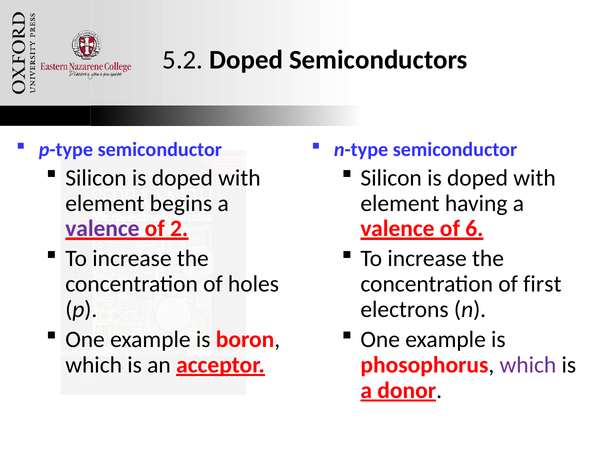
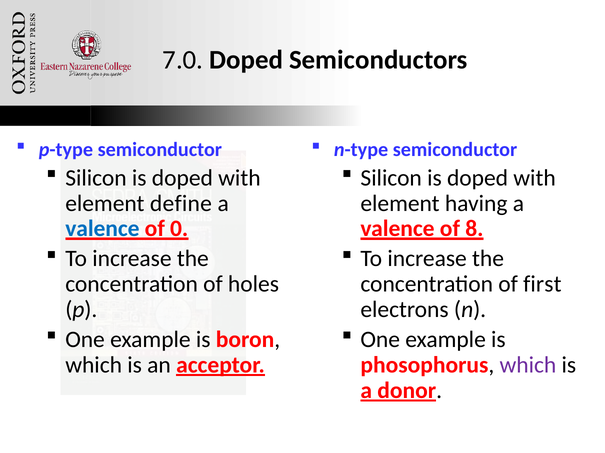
5.2: 5.2 -> 7.0 (183, 60)
begins: begins -> define (181, 204)
valence colour: purple -> blue (102, 229)
2: 2 -> 0 (179, 229)
6: 6 -> 8 (474, 229)
